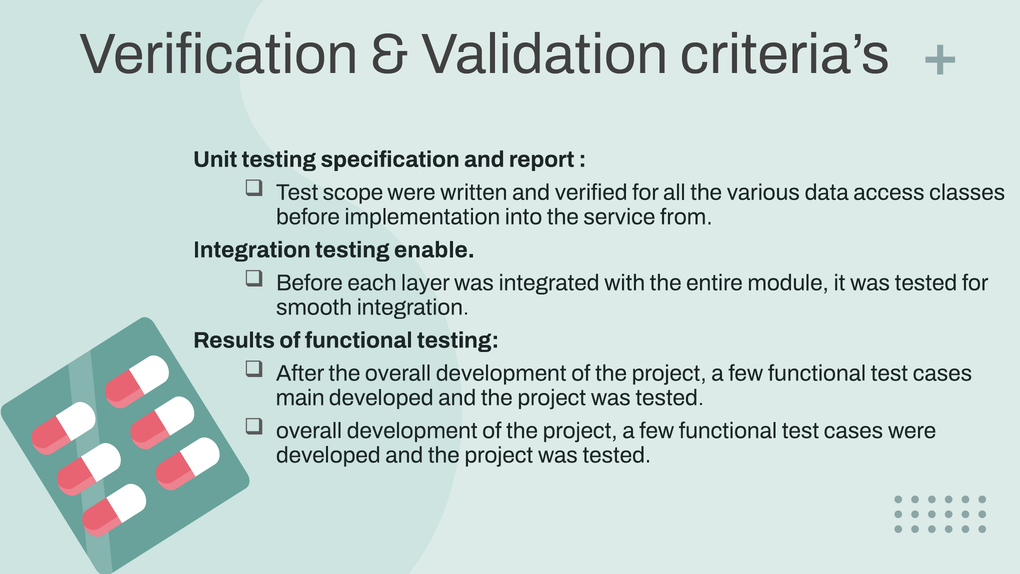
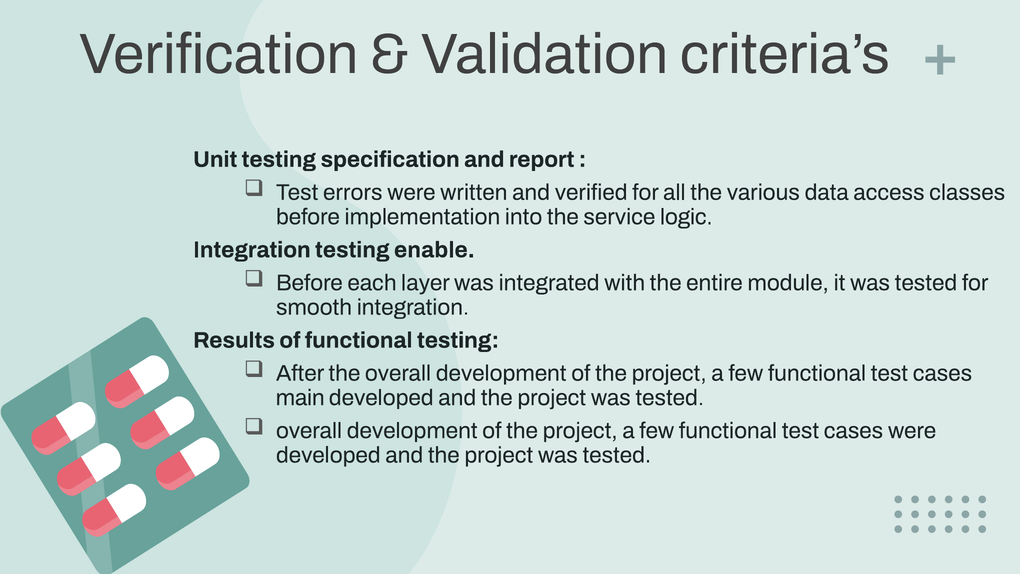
scope: scope -> errors (353, 192)
from: from -> logic (686, 217)
